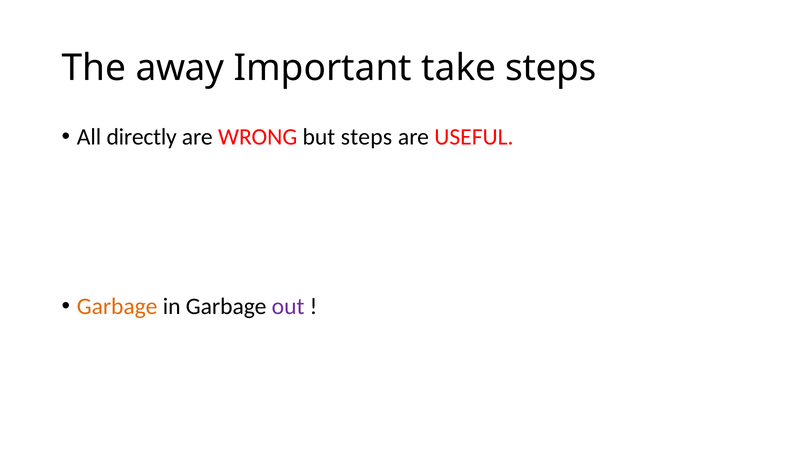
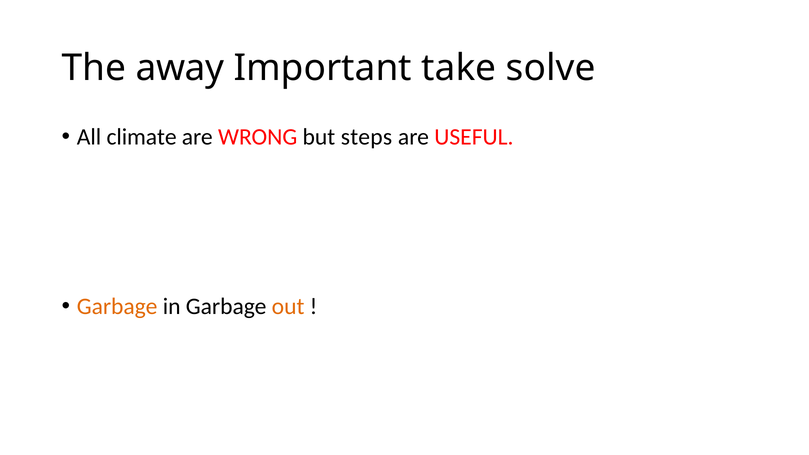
take steps: steps -> solve (551, 68)
directly: directly -> climate (142, 137)
out colour: purple -> orange (288, 306)
